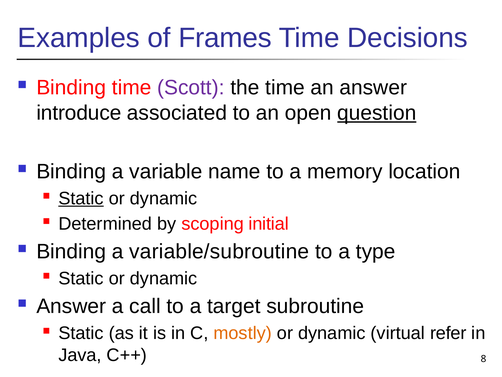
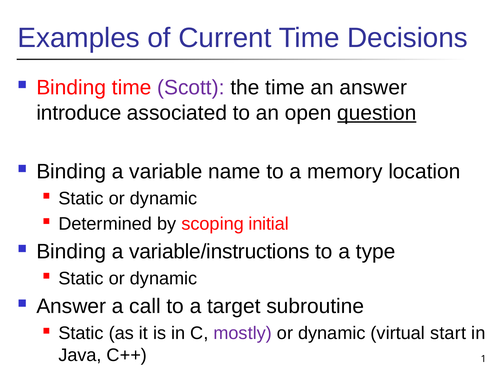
Frames: Frames -> Current (225, 38)
Static underline: present -> none (81, 198)
variable/subroutine: variable/subroutine -> variable/instructions (219, 251)
mostly colour: orange -> purple (243, 333)
refer: refer -> start (448, 333)
8: 8 -> 1 (483, 359)
